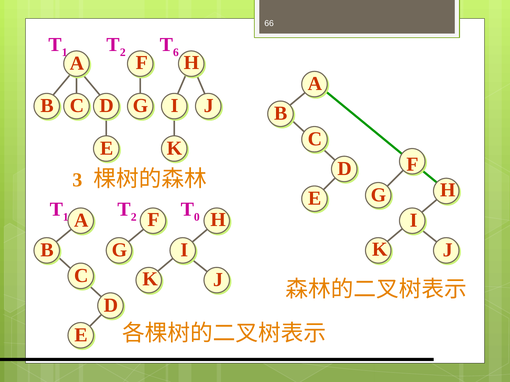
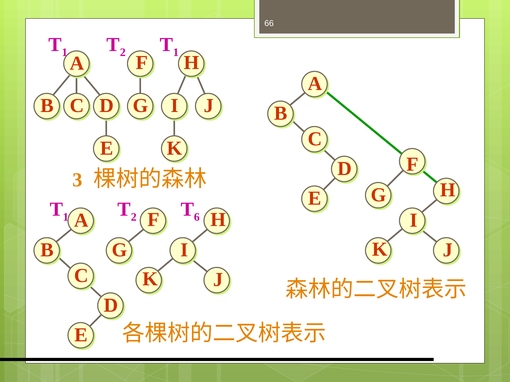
6: 6 -> 1 (176, 52)
0: 0 -> 6 (197, 217)
